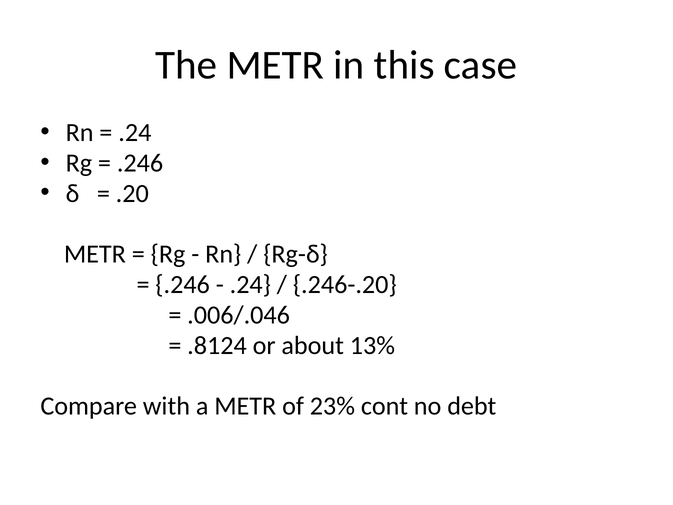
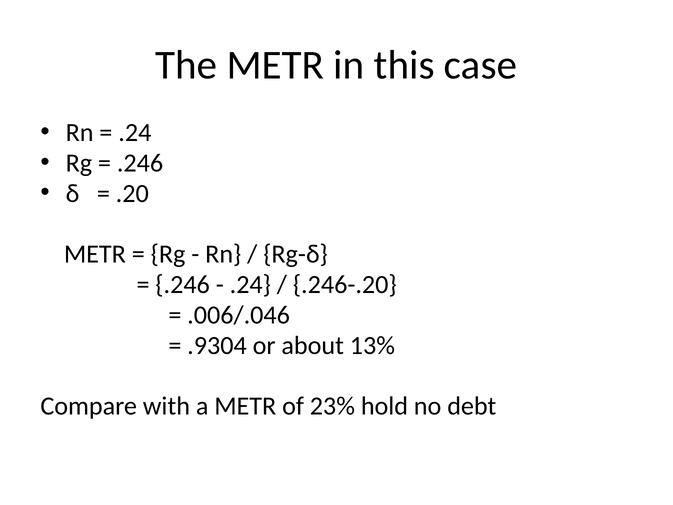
.8124: .8124 -> .9304 (217, 345)
cont: cont -> hold (384, 406)
